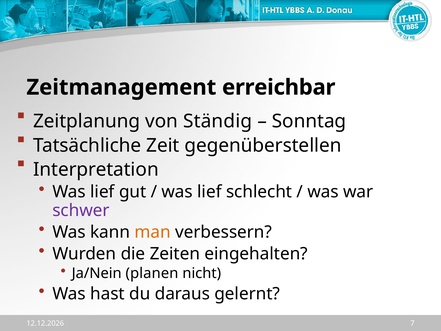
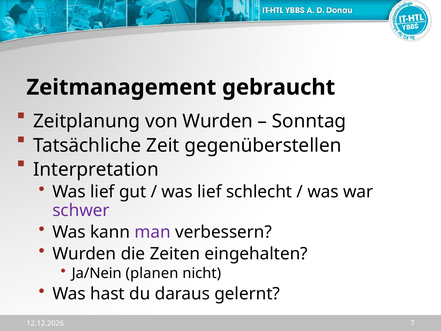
erreichbar: erreichbar -> gebraucht (279, 87)
von Ständig: Ständig -> Wurden (218, 121)
man colour: orange -> purple (153, 232)
